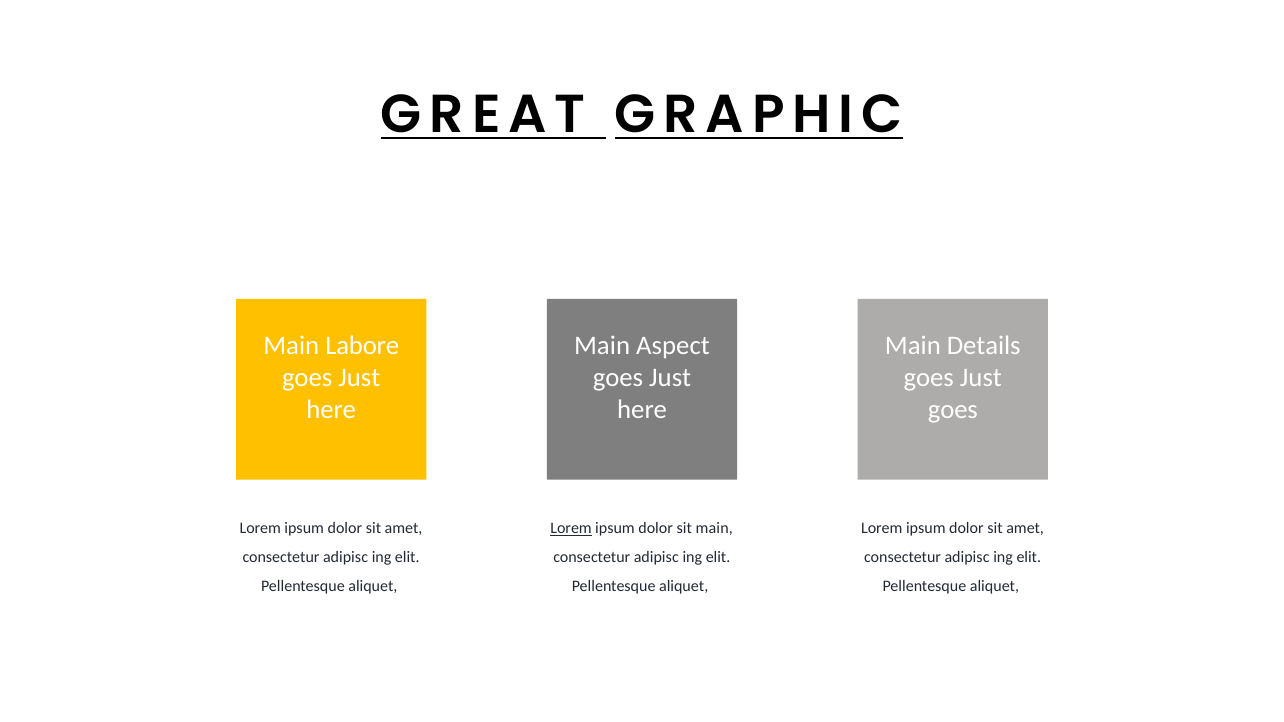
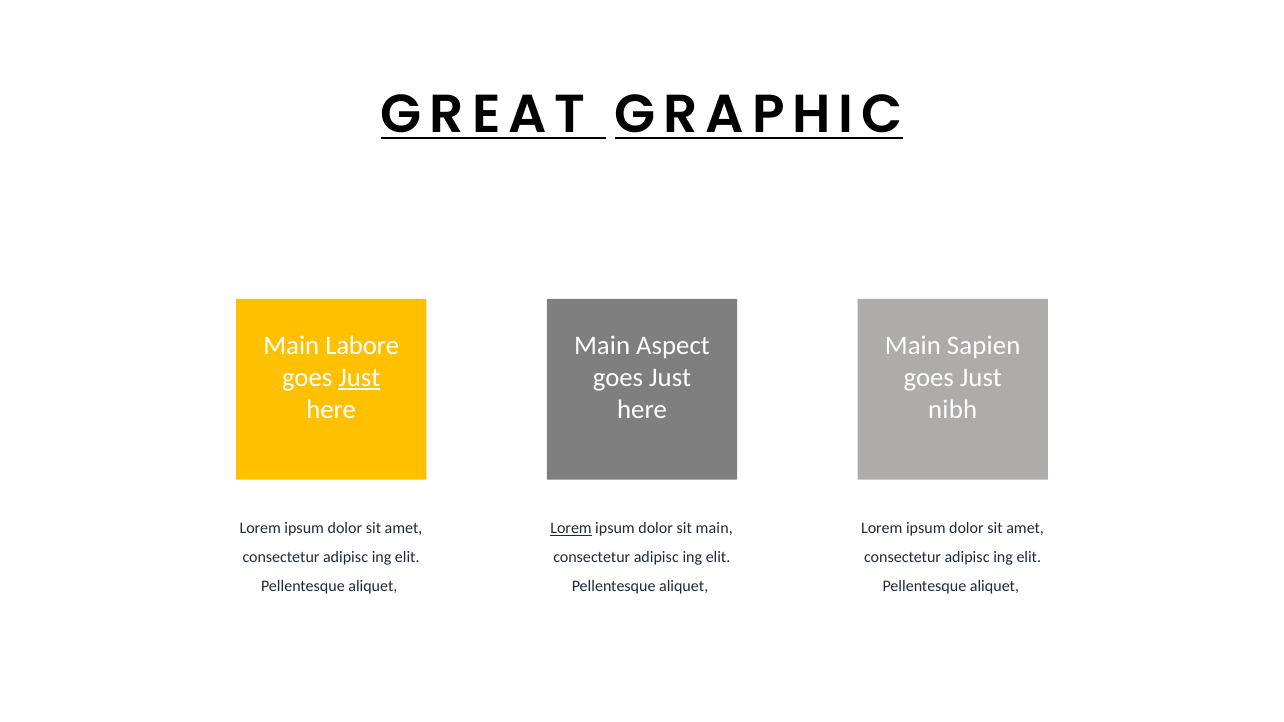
Details: Details -> Sapien (984, 345)
Just underline: none -> present (359, 377)
goes: goes -> nibh (953, 410)
